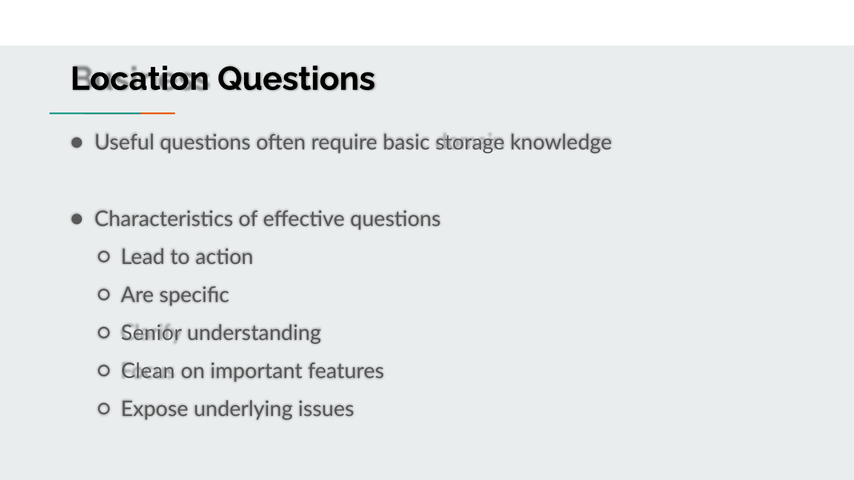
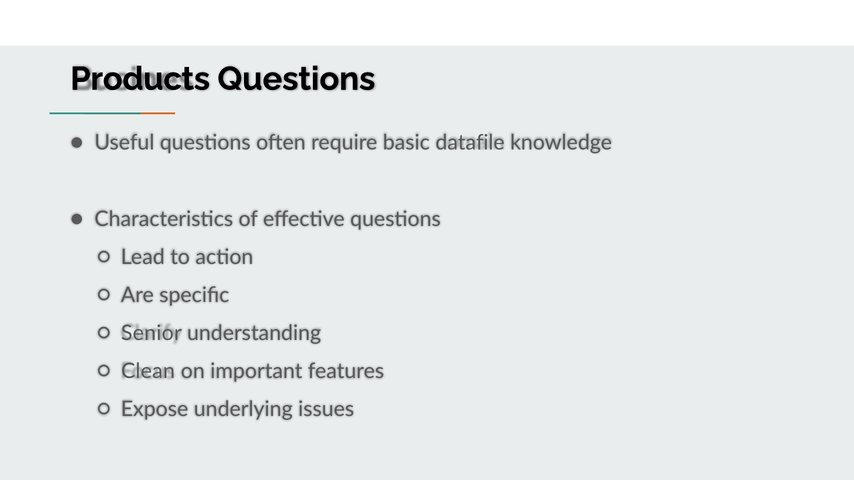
Location: Location -> Products (140, 79)
storage: storage -> datafile (470, 143)
